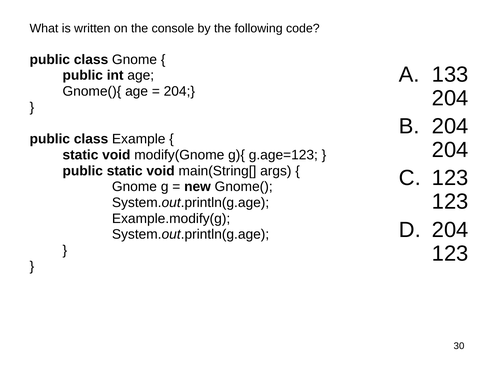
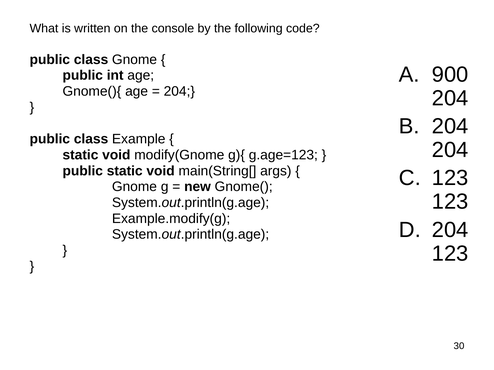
133: 133 -> 900 (450, 75)
